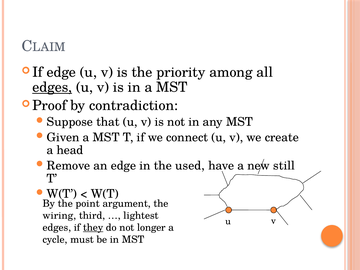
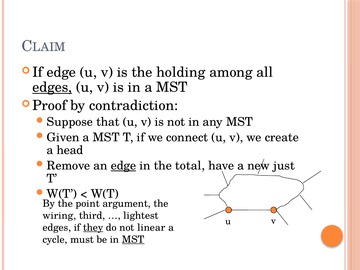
priority: priority -> holding (181, 72)
edge underline: none -> present (123, 166)
used: used -> total (190, 166)
still: still -> just (284, 166)
longer: longer -> linear (151, 227)
MST underline: none -> present (133, 239)
